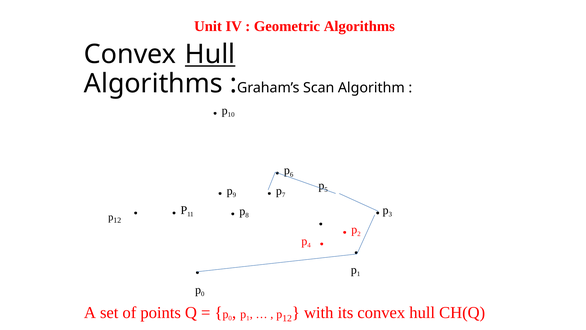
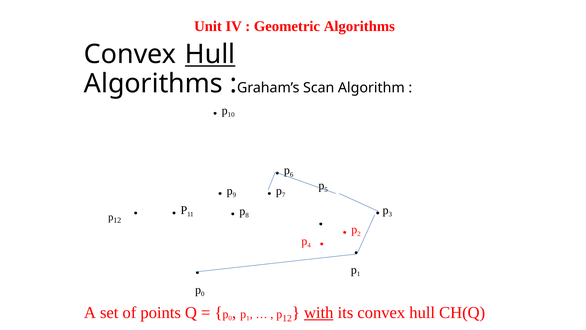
with underline: none -> present (319, 312)
